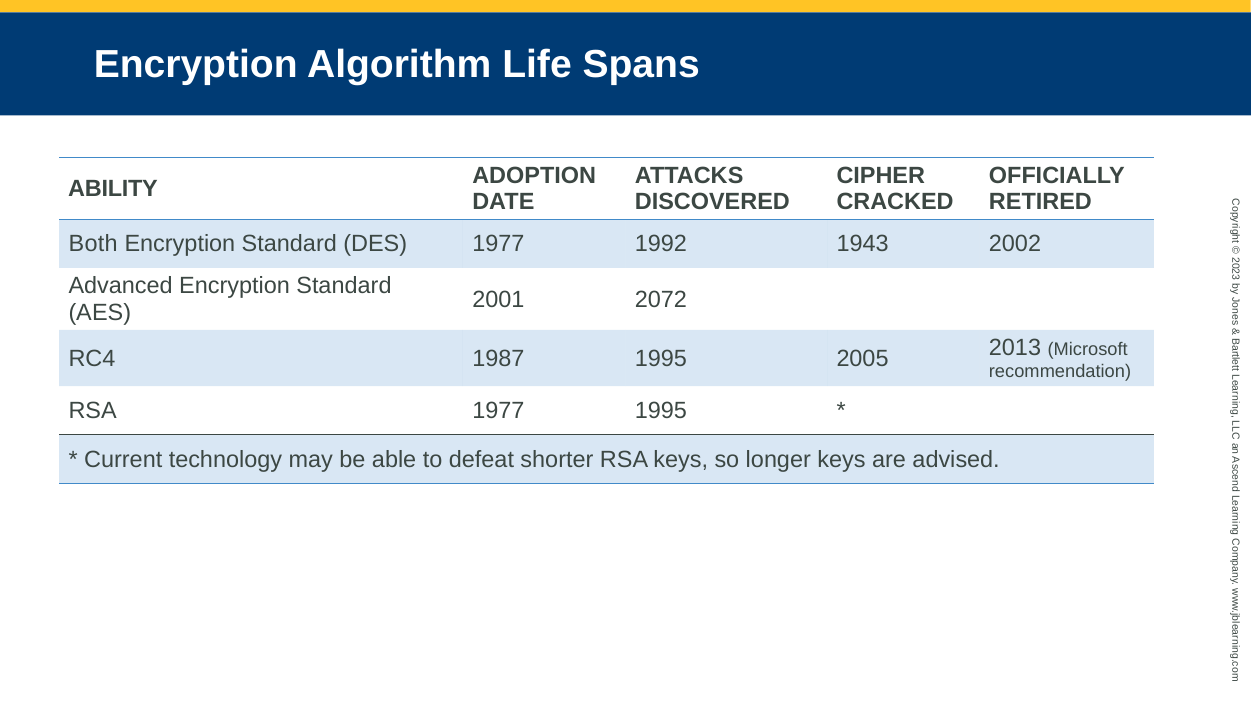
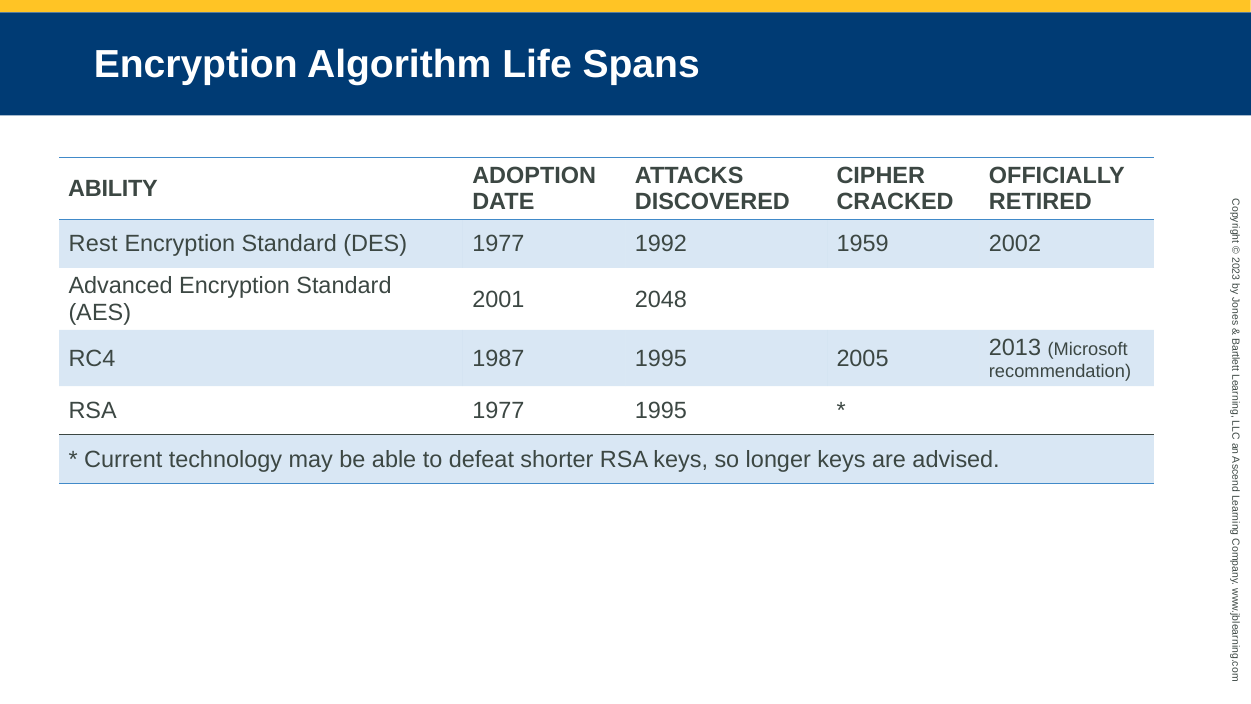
Both: Both -> Rest (93, 244)
1943: 1943 -> 1959 (863, 244)
2072: 2072 -> 2048 (661, 299)
